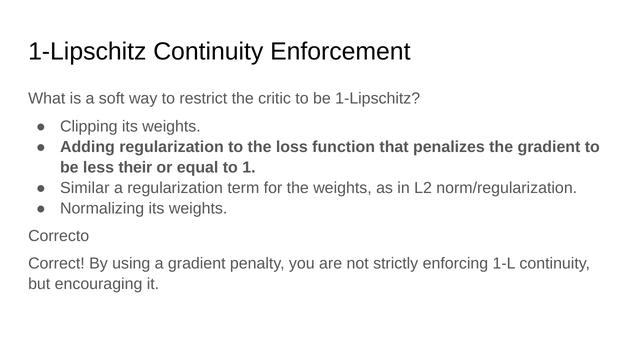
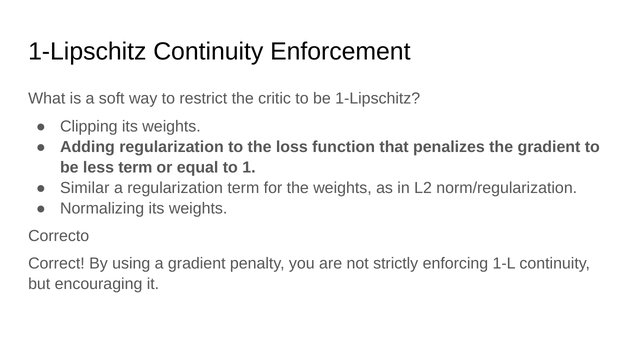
less their: their -> term (135, 167)
